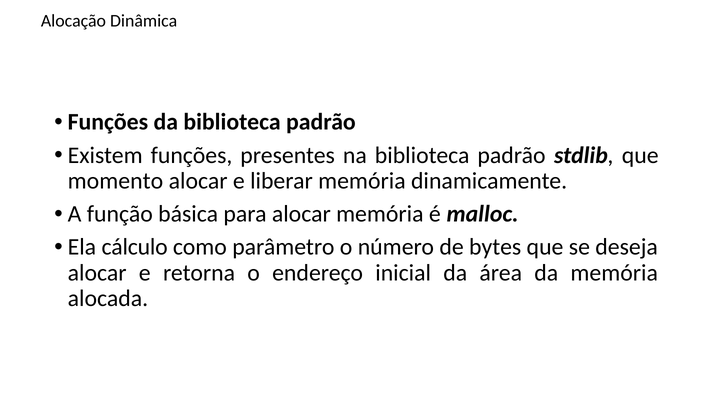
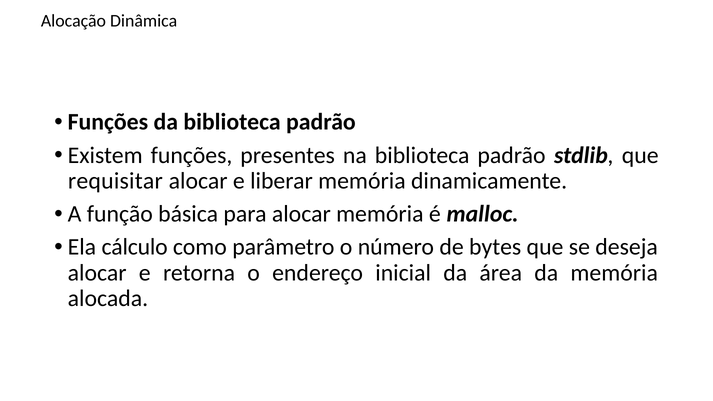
momento: momento -> requisitar (115, 181)
